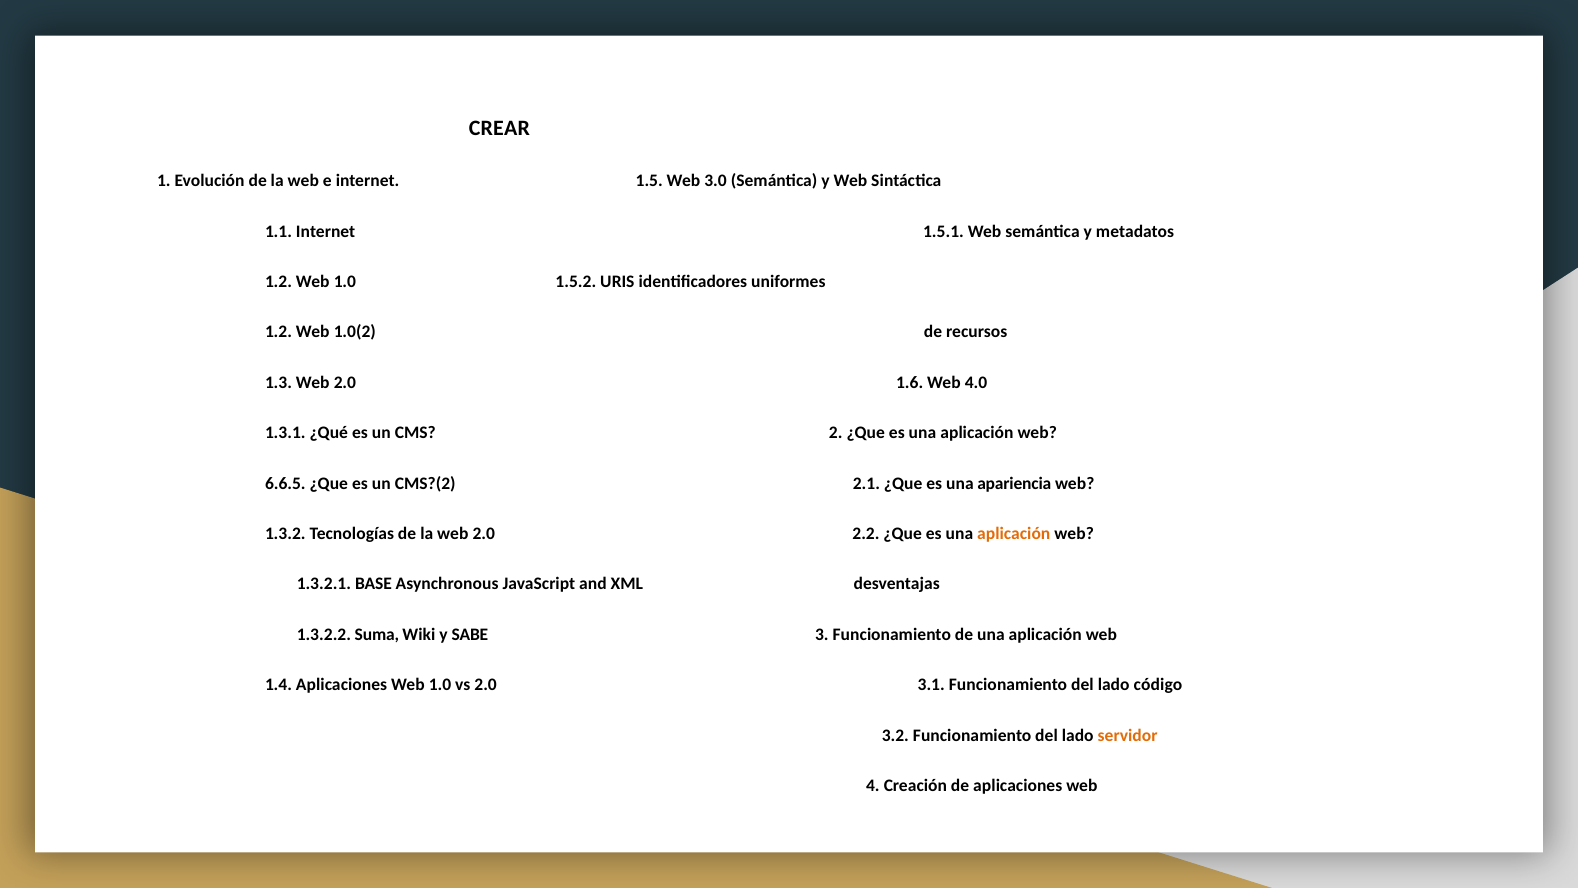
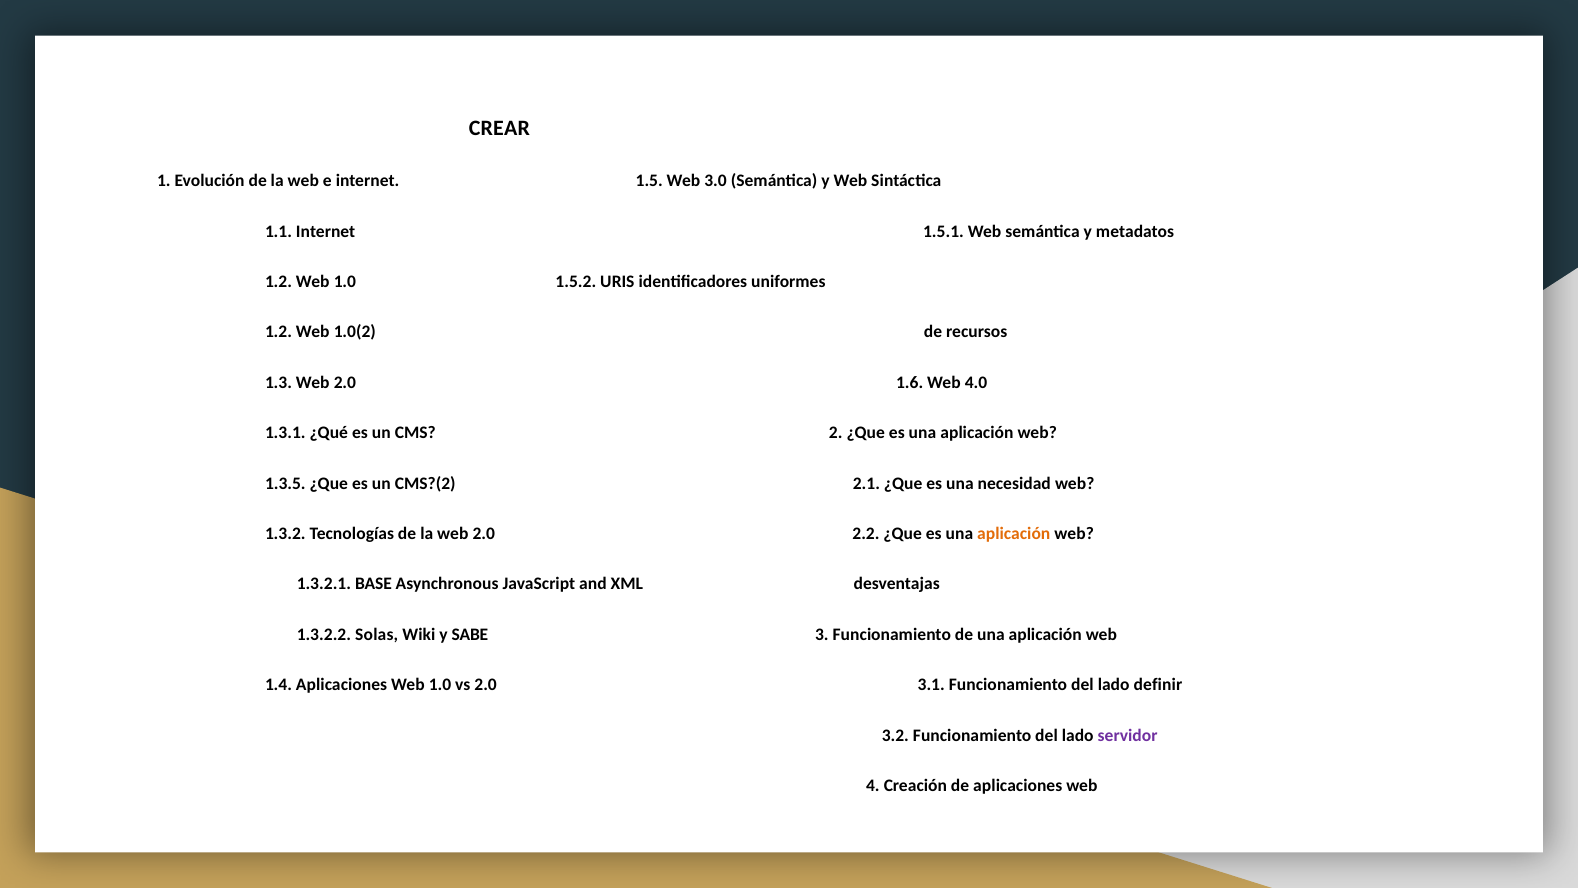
6.6.5: 6.6.5 -> 1.3.5 (285, 483)
apariencia: apariencia -> necesidad (1014, 483)
Suma: Suma -> Solas (377, 634)
código: código -> definir (1158, 685)
servidor colour: orange -> purple (1128, 735)
